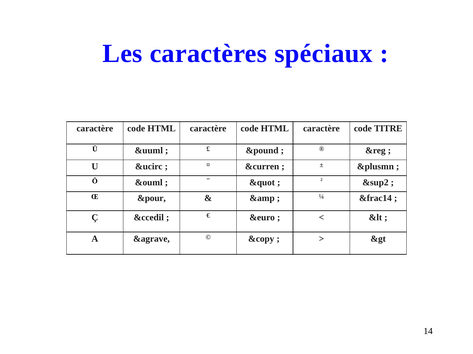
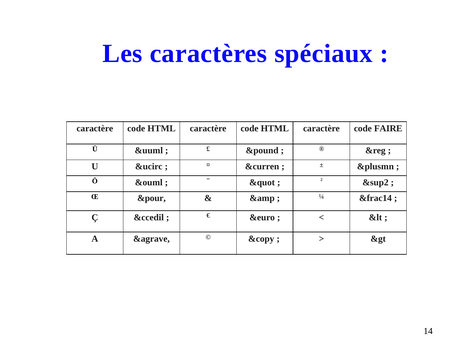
TITRE: TITRE -> FAIRE (388, 129)
